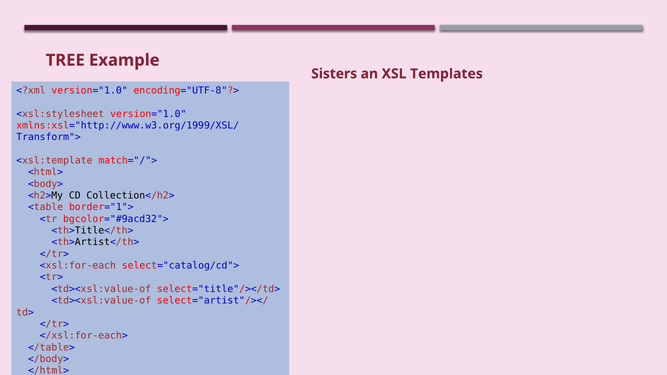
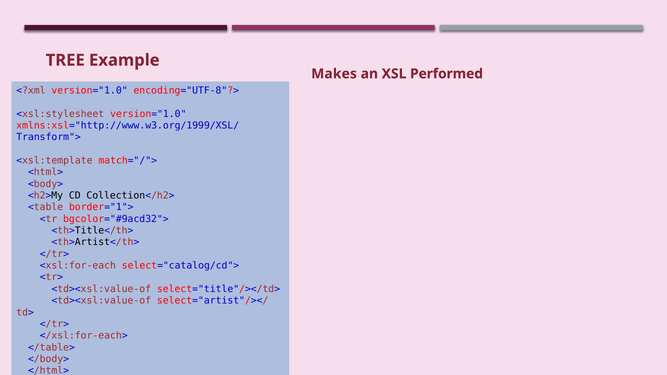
Sisters: Sisters -> Makes (334, 74)
Templates: Templates -> Performed (447, 74)
